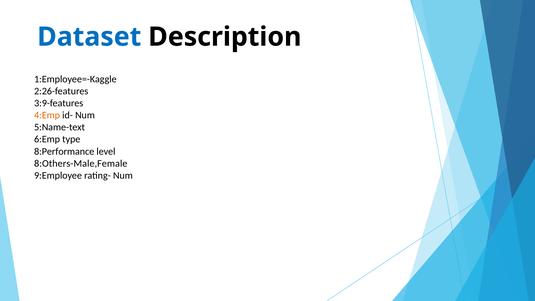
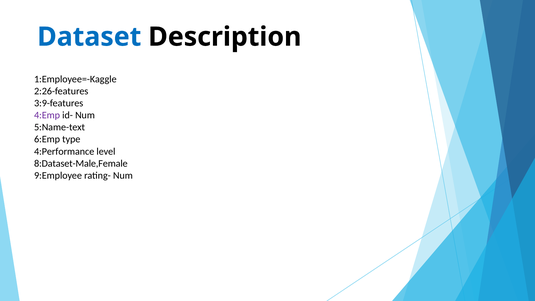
4:Emp colour: orange -> purple (47, 115)
8:Performance: 8:Performance -> 4:Performance (64, 151)
8:Others-Male,Female: 8:Others-Male,Female -> 8:Dataset-Male,Female (81, 163)
